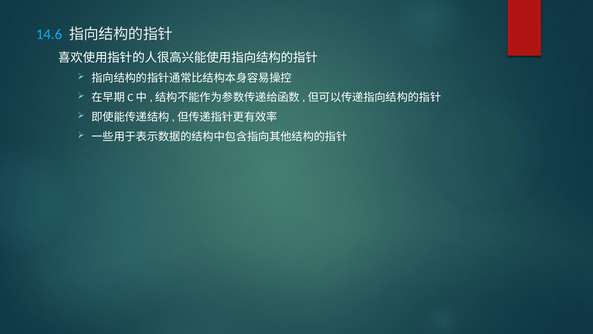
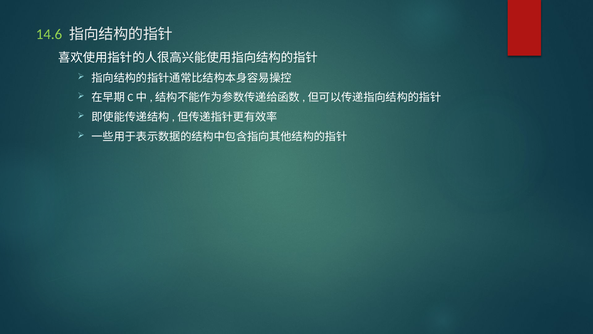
14.6 colour: light blue -> light green (49, 34)
